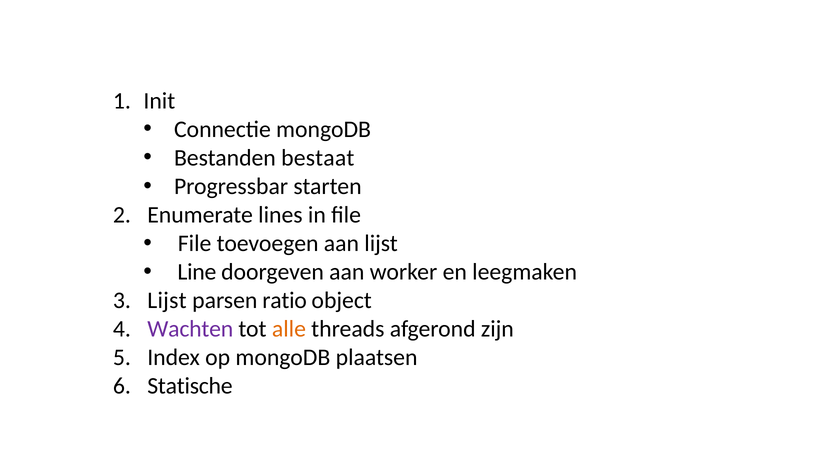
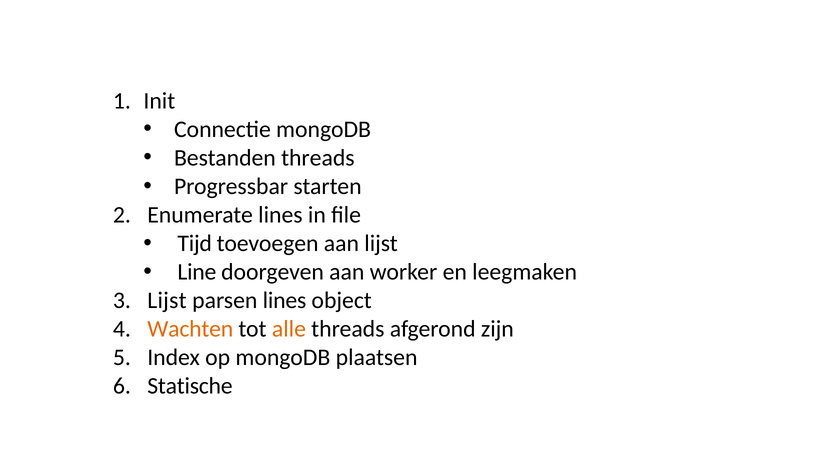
Bestanden bestaat: bestaat -> threads (318, 158)
File: File -> Tijd (195, 243)
parsen ratio: ratio -> lines (285, 300)
Wachten colour: purple -> orange (190, 329)
